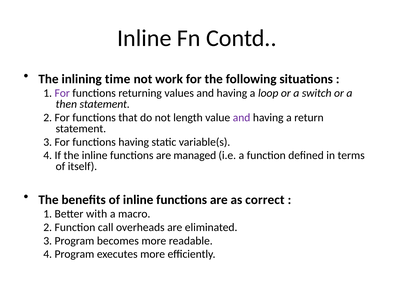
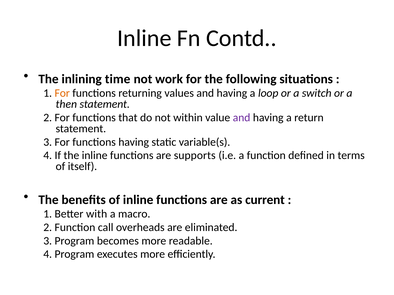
For colour: purple -> orange (62, 93)
length: length -> within (188, 118)
managed: managed -> supports (195, 156)
correct: correct -> current (265, 200)
